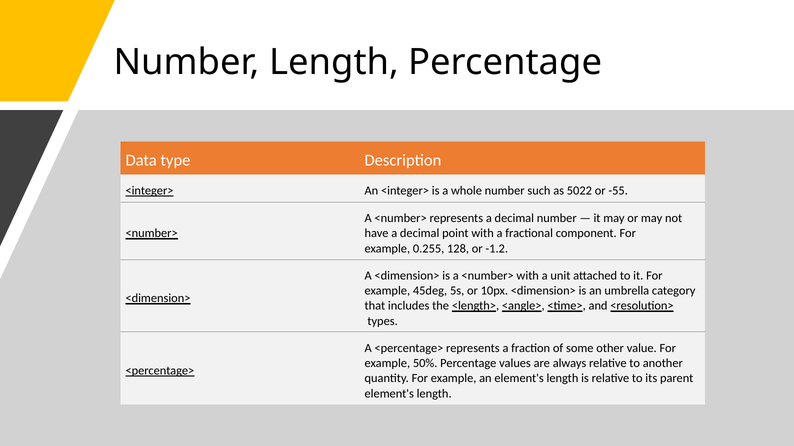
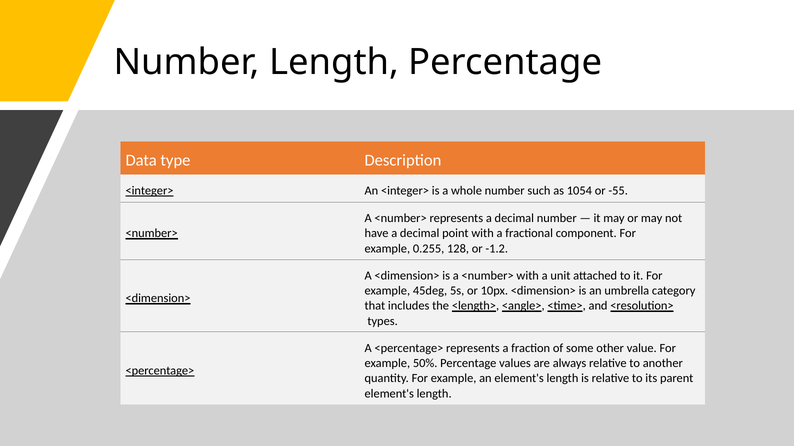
5022: 5022 -> 1054 (579, 191)
